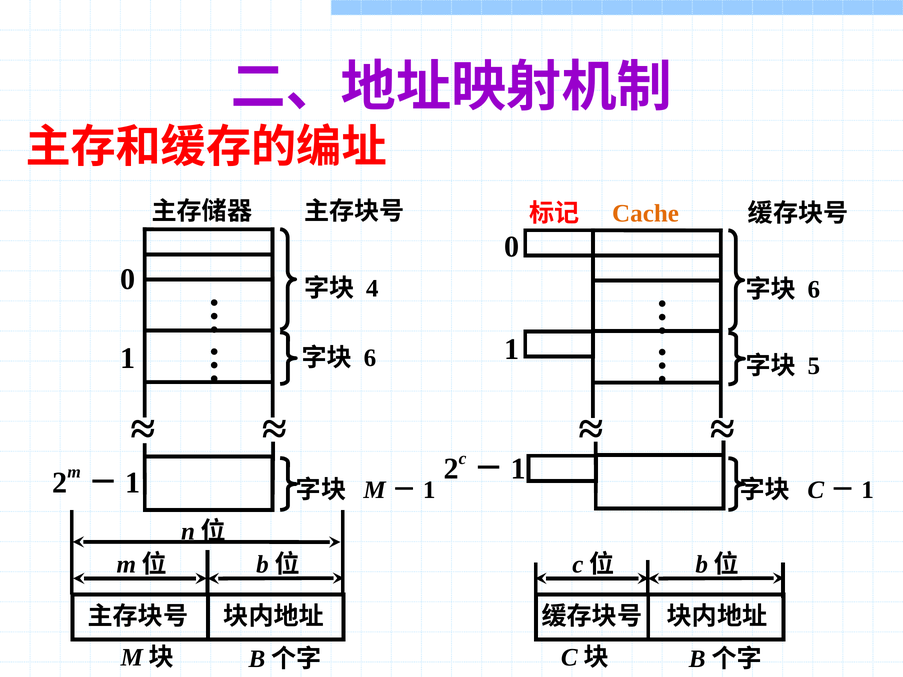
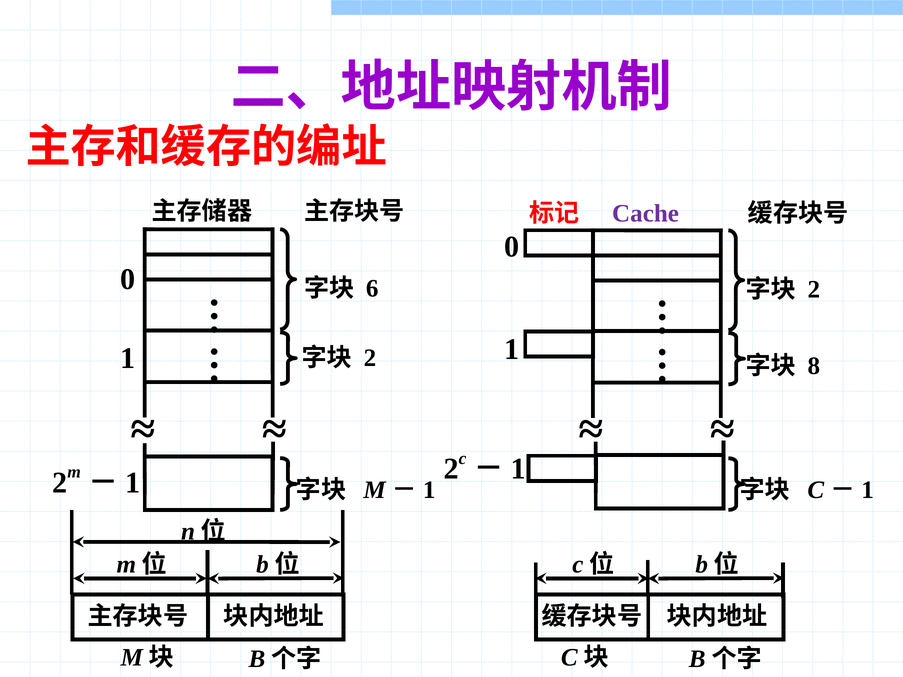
Cache colour: orange -> purple (646, 214)
4: 4 -> 6 (372, 289)
6: 6 -> 2 (814, 290)
6: 6 -> 2 (370, 358)
5: 5 -> 8 (814, 366)
